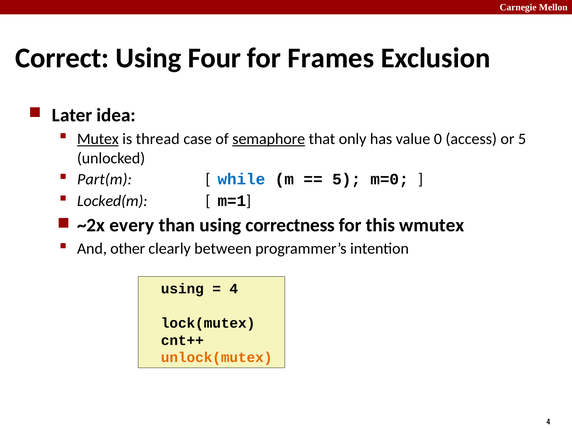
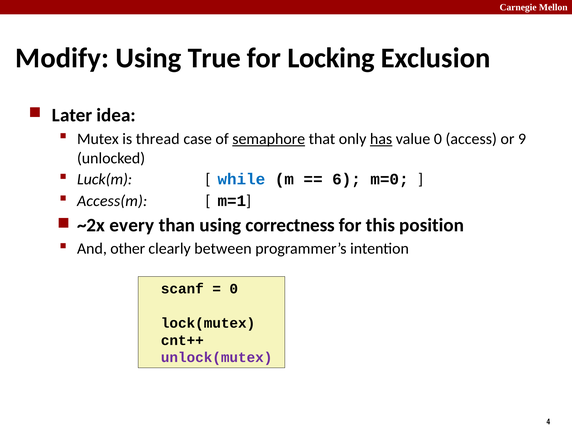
Correct: Correct -> Modify (62, 58)
Four: Four -> True (214, 58)
Frames: Frames -> Locking (331, 58)
Mutex underline: present -> none (98, 139)
has underline: none -> present (381, 139)
or 5: 5 -> 9 (522, 139)
Part(m: Part(m -> Luck(m (105, 179)
5: 5 -> 6 (347, 179)
Locked(m: Locked(m -> Access(m (112, 201)
wmutex: wmutex -> position (432, 225)
using: using -> scanf (182, 289)
4: 4 -> 0 (234, 289)
unlock(mutex colour: orange -> purple (217, 357)
